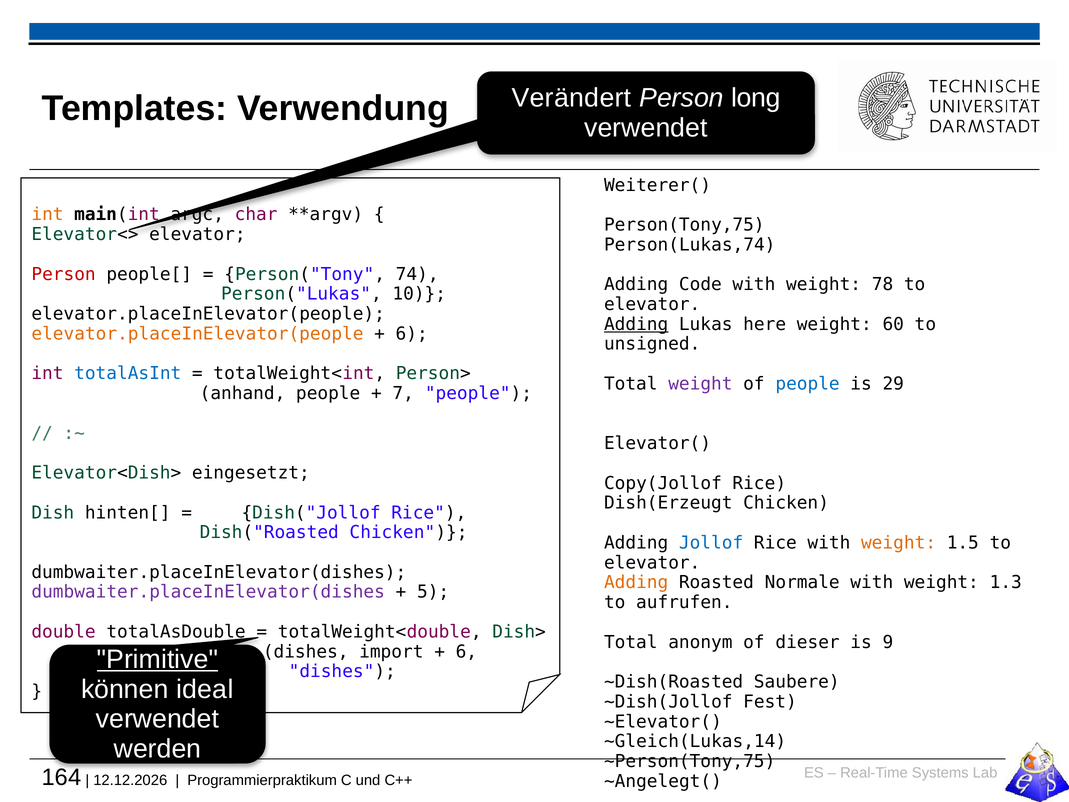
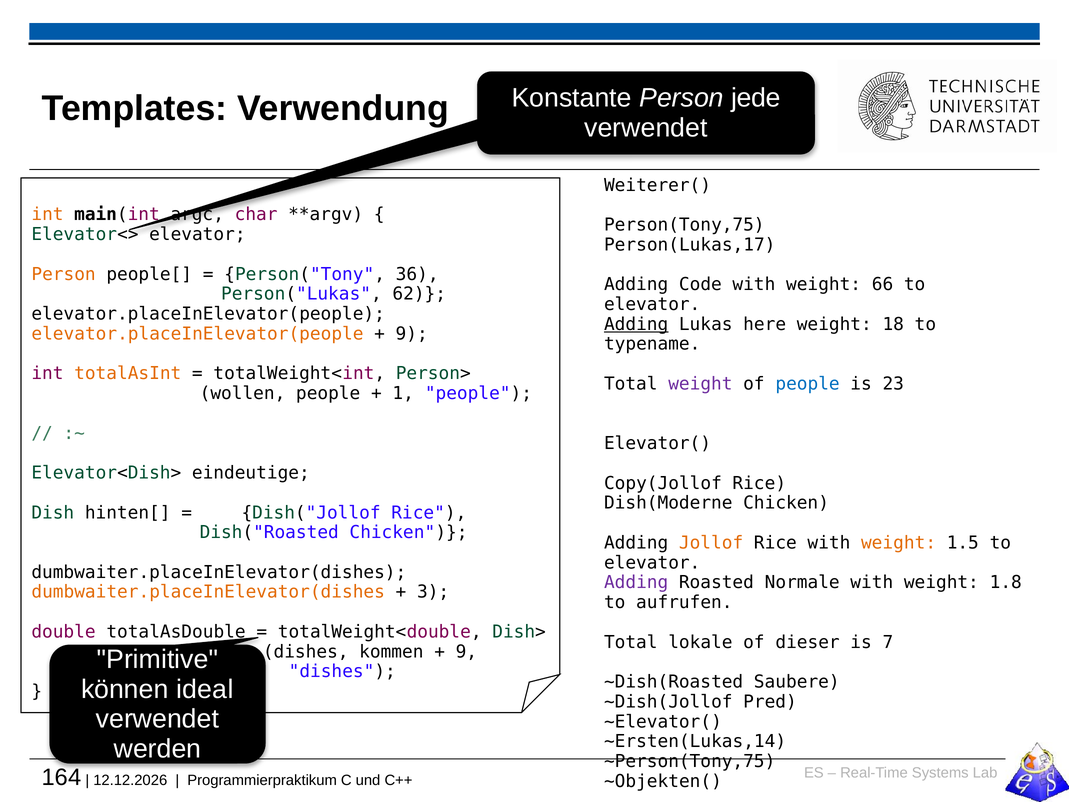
Verändert: Verändert -> Konstante (572, 98)
long: long -> jede (756, 98)
Person(Lukas,74: Person(Lukas,74 -> Person(Lukas,17 (690, 245)
Person colour: red -> orange (64, 274)
74: 74 -> 36 (417, 274)
78: 78 -> 66 (883, 284)
10: 10 -> 62 (419, 294)
60: 60 -> 18 (893, 324)
6: 6 -> 9 (412, 334)
unsigned: unsigned -> typename (652, 344)
totalAsInt colour: blue -> orange (128, 373)
29: 29 -> 23 (893, 384)
anhand: anhand -> wollen (243, 393)
7: 7 -> 1 (403, 393)
eingesetzt: eingesetzt -> eindeutige (251, 473)
Dish(Erzeugt: Dish(Erzeugt -> Dish(Moderne (668, 503)
Jollof colour: blue -> orange (711, 543)
Adding colour: orange -> purple (636, 582)
1.3: 1.3 -> 1.8 (1006, 582)
dumbwaiter.placeInElevator(dishes colour: purple -> orange (208, 592)
5: 5 -> 3 (433, 592)
anonym: anonym -> lokale (700, 642)
9: 9 -> 7 (888, 642)
import: import -> kommen (391, 652)
6: 6 -> 9 (466, 652)
Primitive underline: present -> none (157, 659)
Fest: Fest -> Pred (770, 702)
~Gleich(Lukas,14: ~Gleich(Lukas,14 -> ~Ersten(Lukas,14 (695, 741)
~Angelegt(: ~Angelegt( -> ~Objekten( (663, 781)
